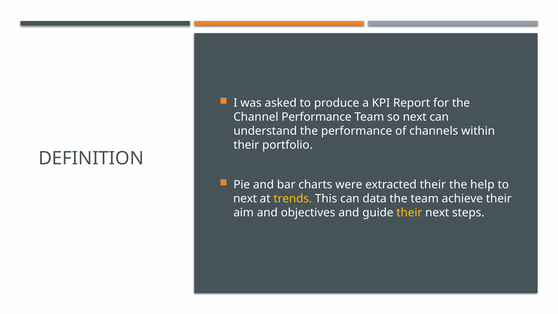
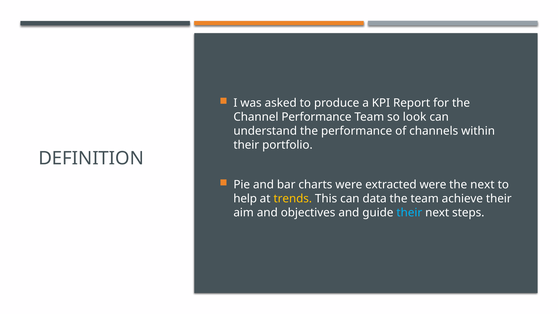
so next: next -> look (415, 117)
extracted their: their -> were (433, 185)
the help: help -> next (482, 185)
next: next -> help (245, 198)
their colour: yellow -> light blue (409, 212)
